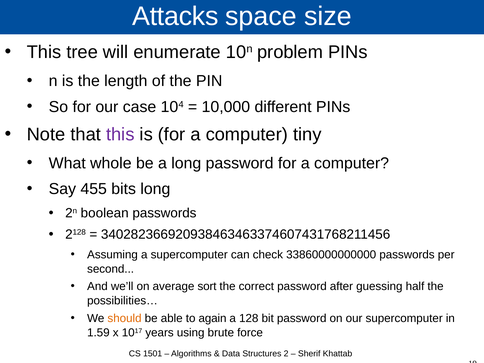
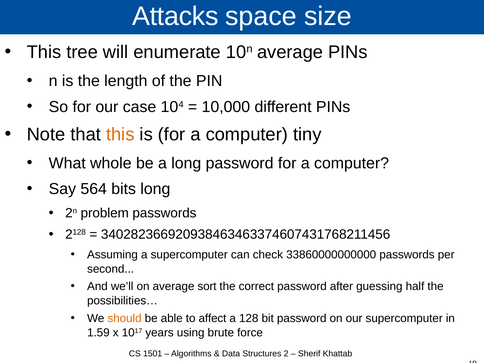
10n problem: problem -> average (290, 52)
this colour: purple -> orange (120, 135)
455: 455 -> 564 (94, 189)
boolean: boolean -> problem (105, 213)
again: again -> affect (213, 319)
